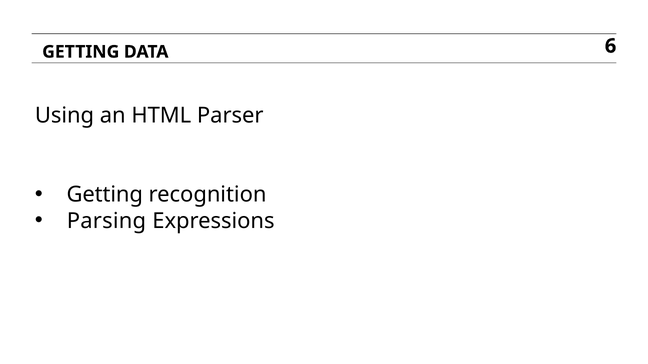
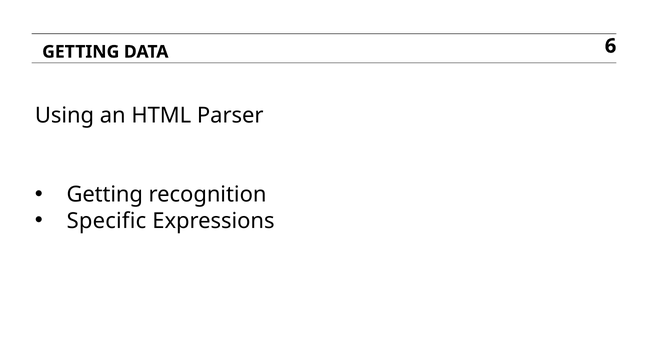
Parsing: Parsing -> Specific (106, 221)
